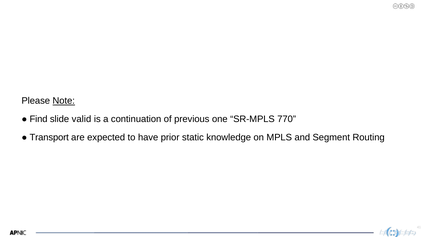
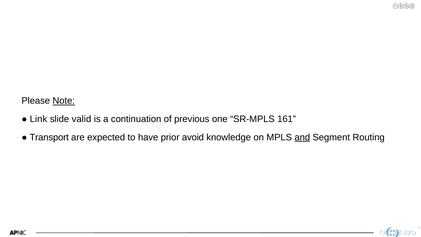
Find: Find -> Link (38, 119)
770: 770 -> 161 (287, 119)
static: static -> avoid (193, 137)
and underline: none -> present (302, 137)
